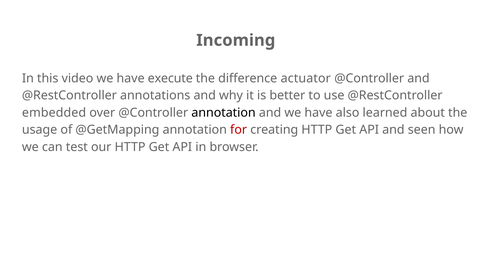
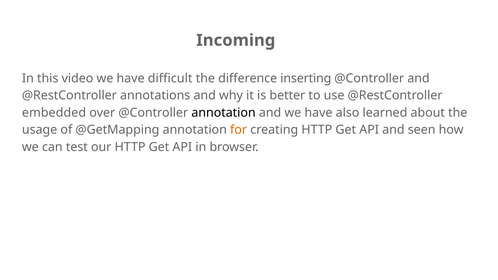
execute: execute -> difficult (170, 78)
actuator: actuator -> inserting (306, 78)
for colour: red -> orange (239, 130)
